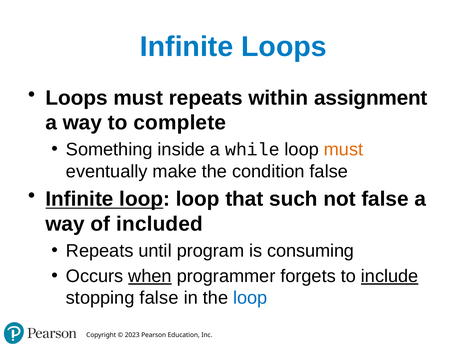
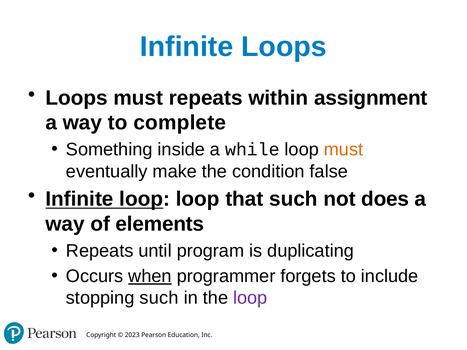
not false: false -> does (385, 199)
included: included -> elements (160, 224)
consuming: consuming -> duplicating (311, 251)
include underline: present -> none (390, 276)
stopping false: false -> such (159, 298)
loop colour: blue -> purple (250, 298)
